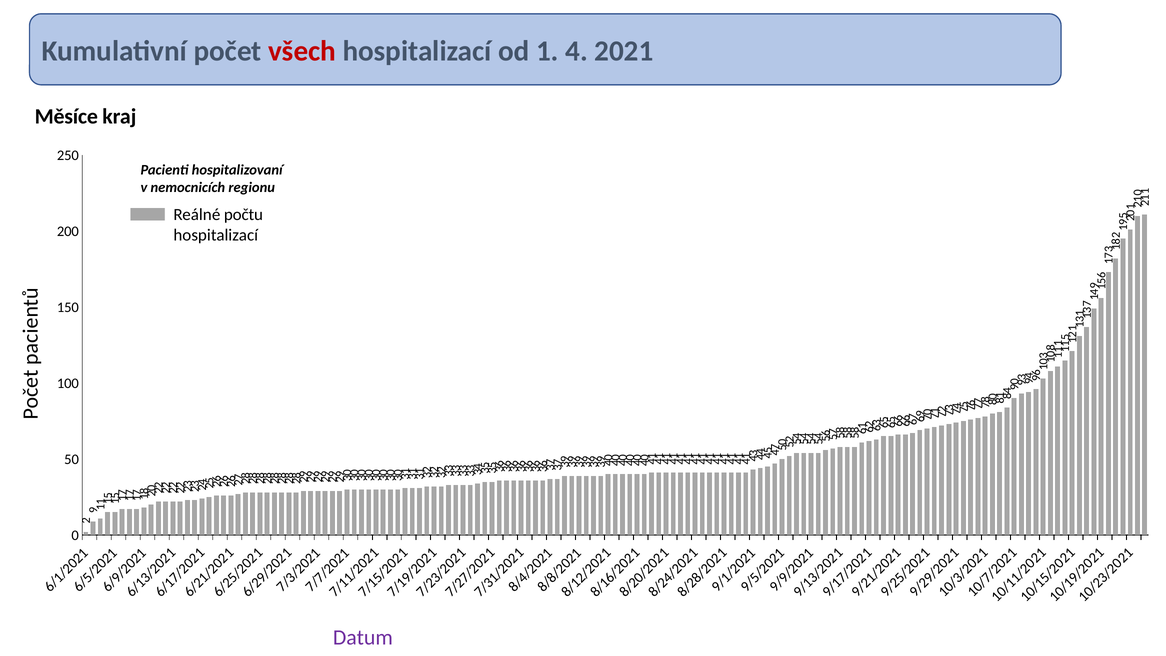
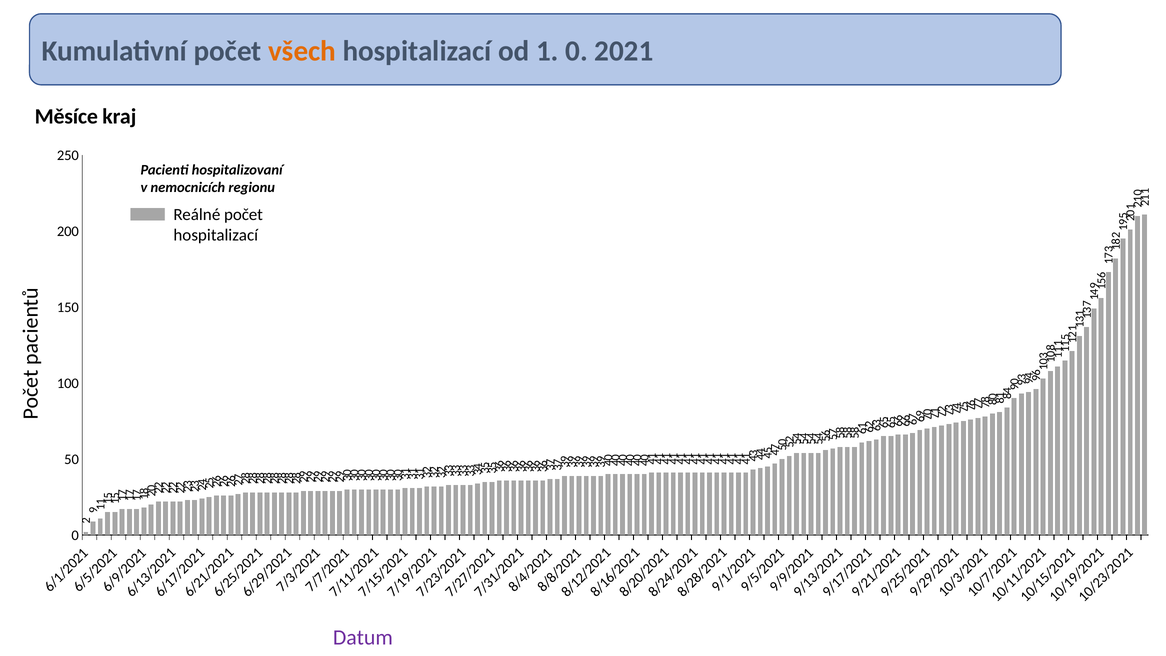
všech colour: red -> orange (302, 51)
od 1 4: 4 -> 0 (577, 51)
Reálné počtu: počtu -> počet (243, 215)
